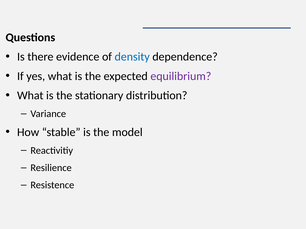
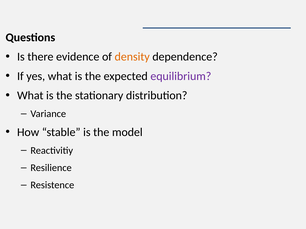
density colour: blue -> orange (132, 57)
